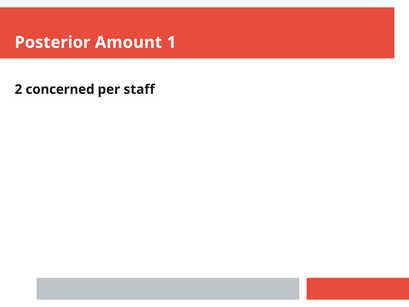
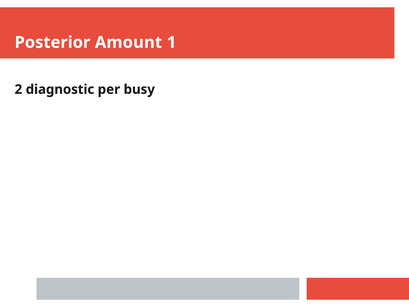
concerned: concerned -> diagnostic (60, 89)
staff: staff -> busy (139, 89)
